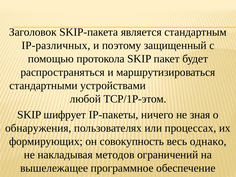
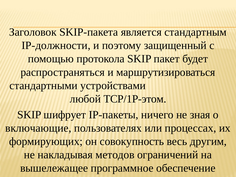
IP-различных: IP-различных -> IP-должности (56, 45)
обнаружения: обнаружения -> включающие (38, 128)
однако: однако -> другим (208, 141)
